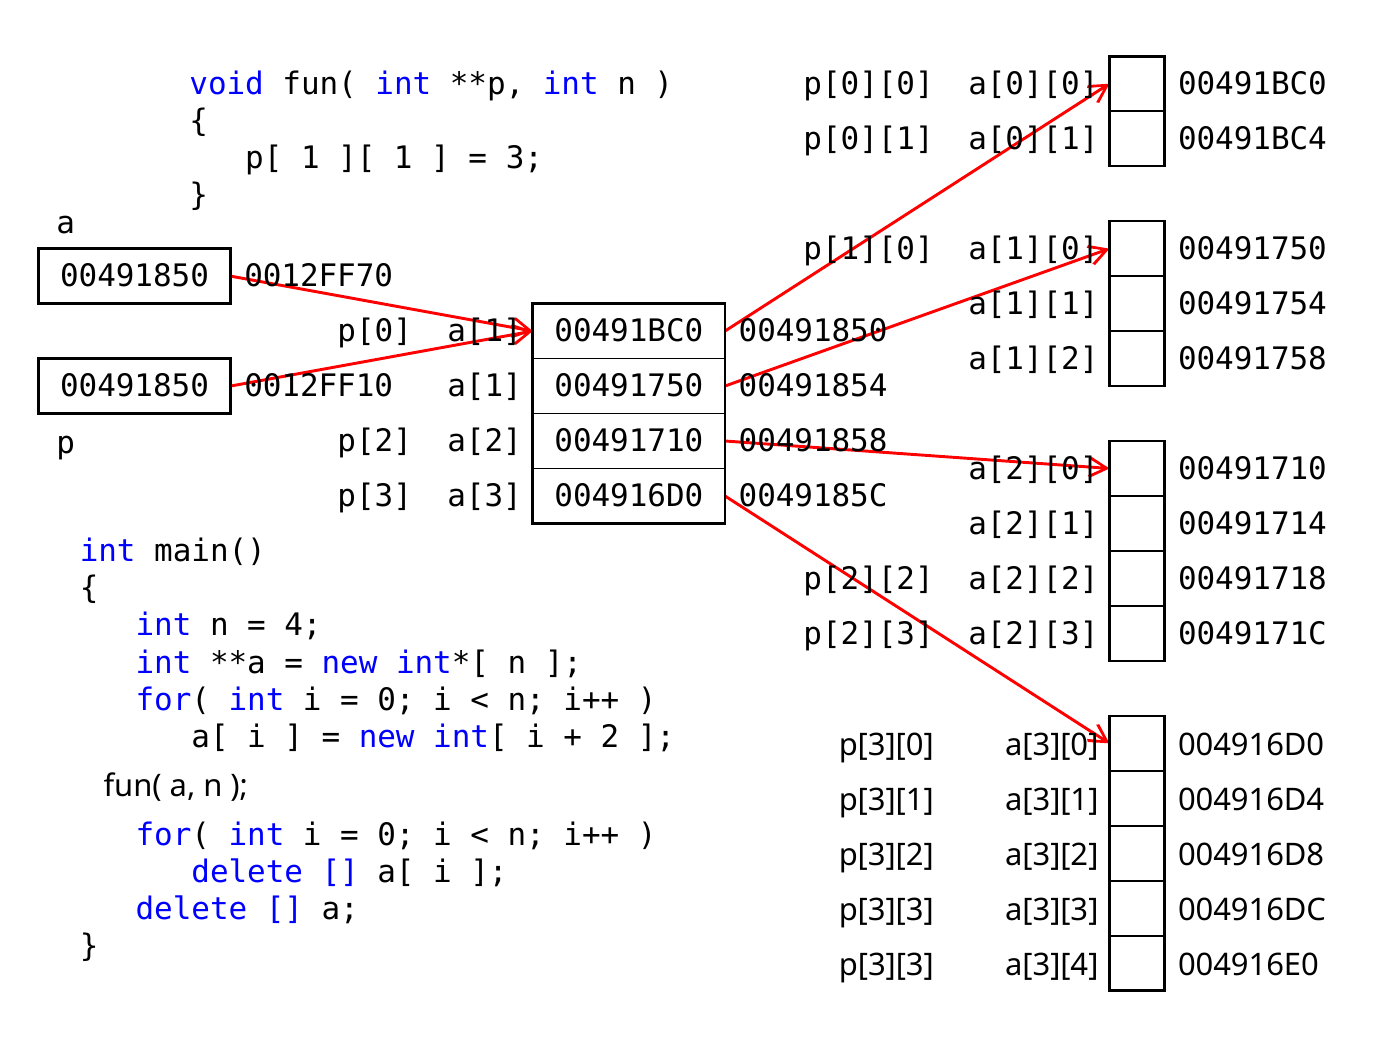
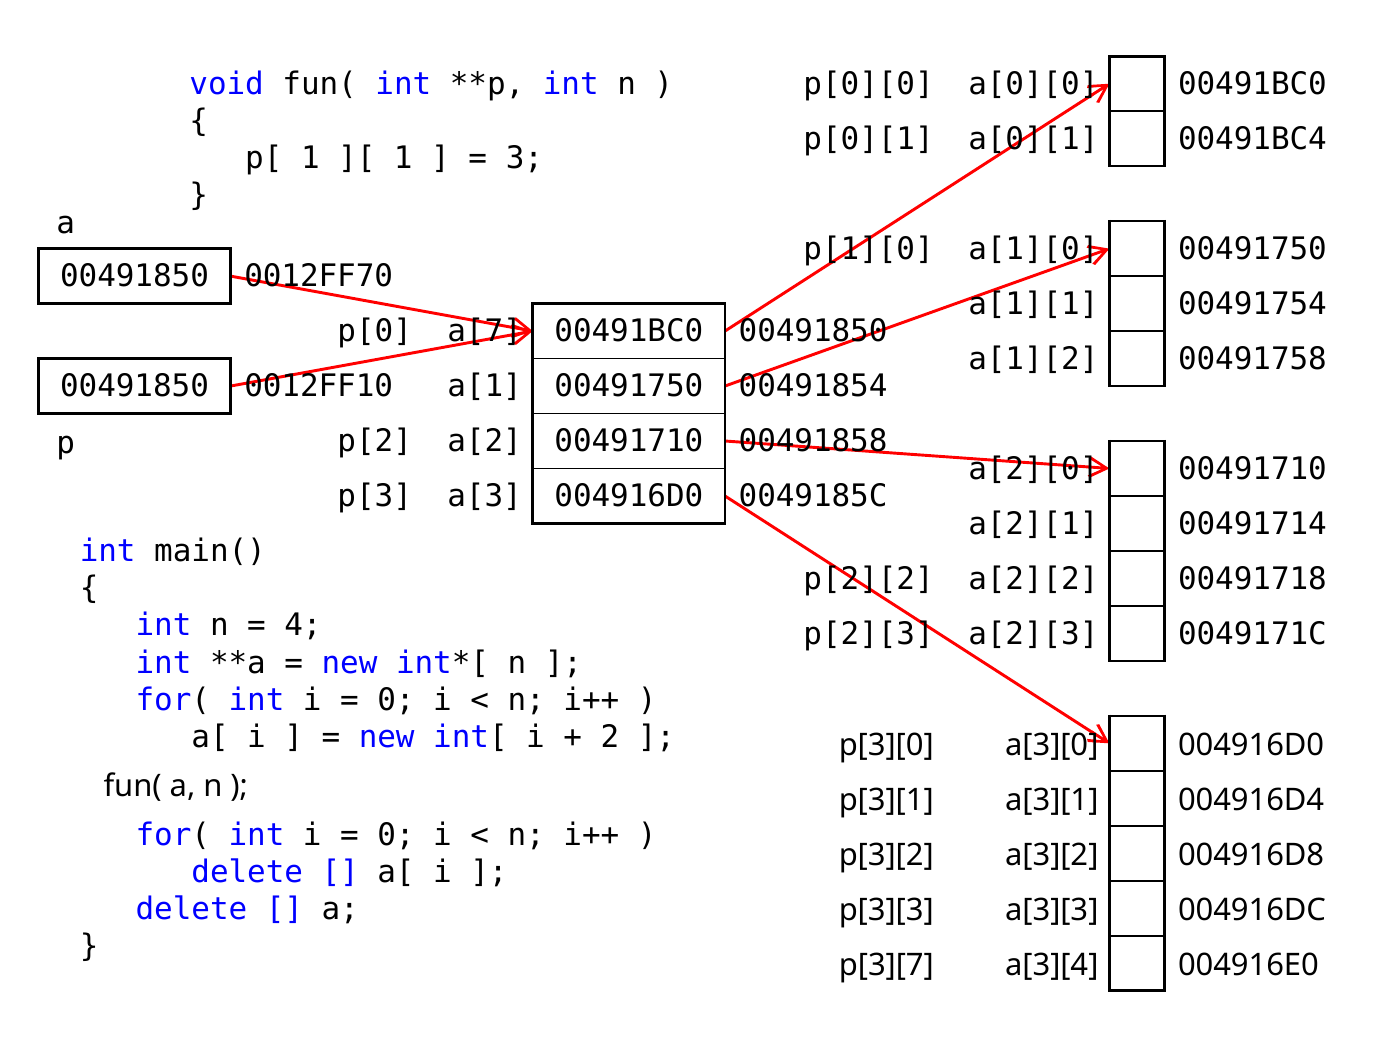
p[0 a[1: a[1 -> a[7 (485, 331)
p[3][3: p[3][3 -> p[3][7 (886, 964)
